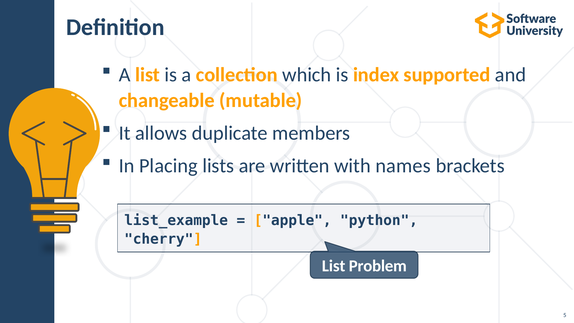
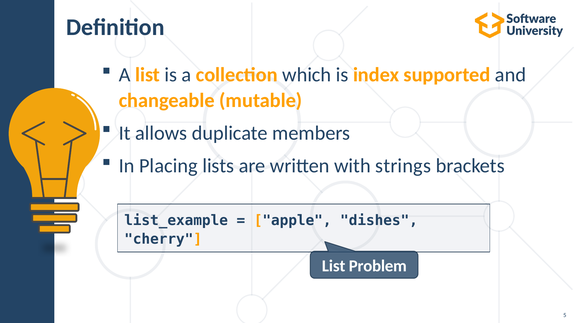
names: names -> strings (403, 166)
python: python -> dishes (379, 220)
